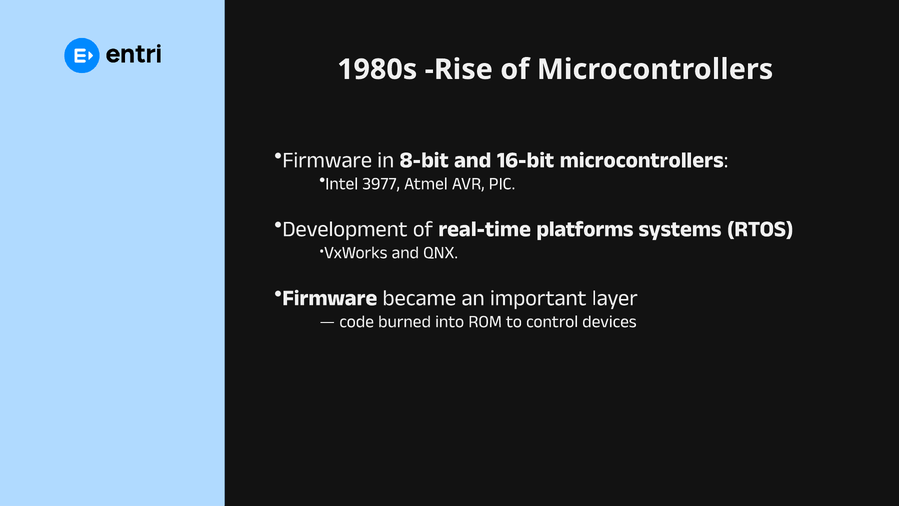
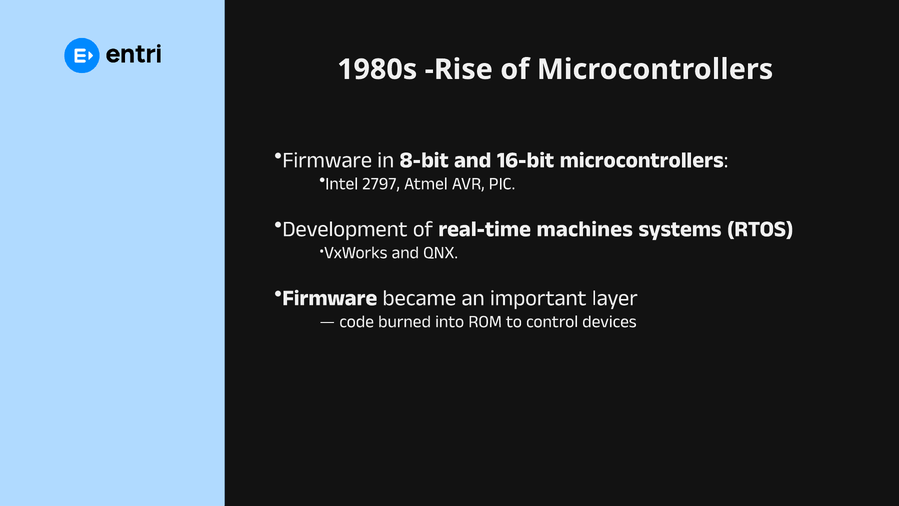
3977: 3977 -> 2797 (381, 183)
platforms: platforms -> machines (585, 229)
